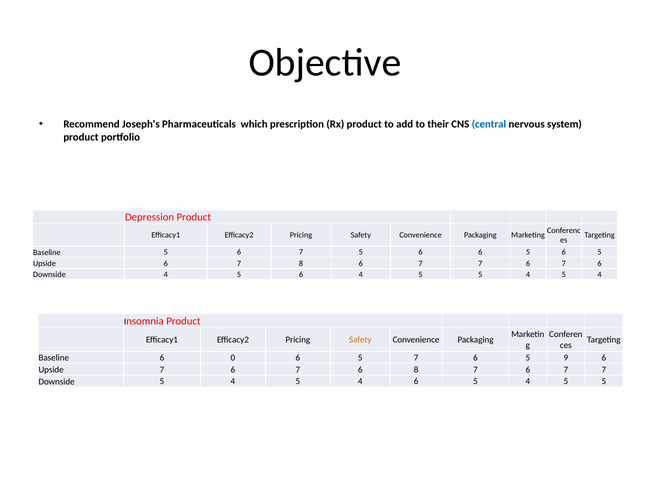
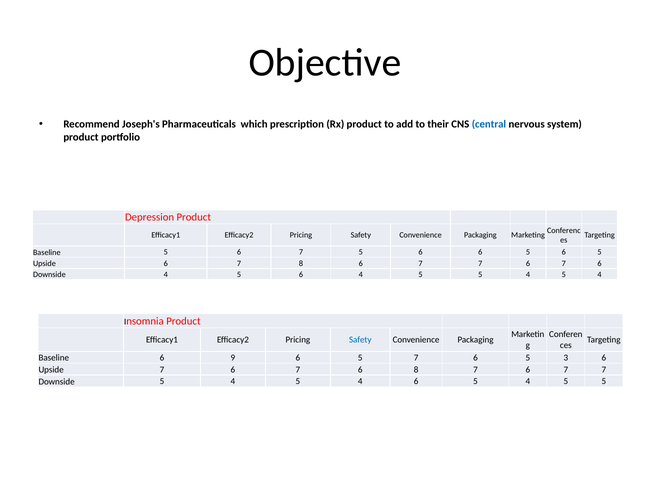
Safety colour: orange -> blue (360, 340)
0: 0 -> 9 (233, 358)
9: 9 -> 3 (566, 358)
